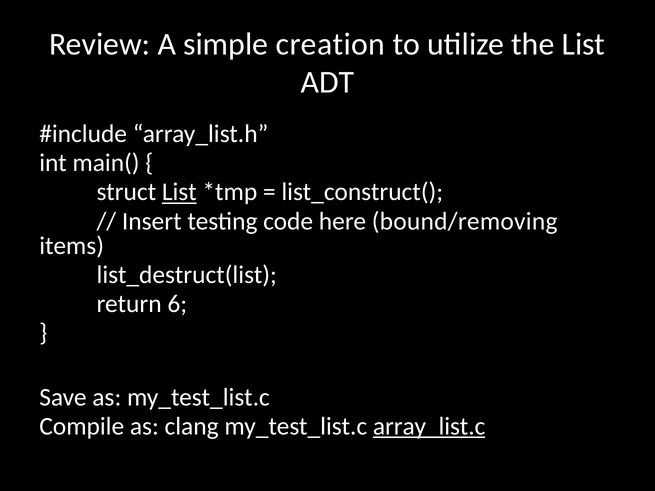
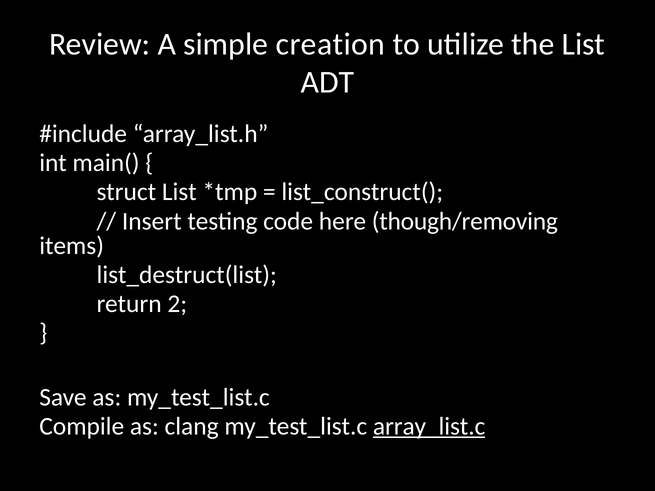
List underline: present -> none (179, 192)
bound/removing: bound/removing -> though/removing (465, 221)
6: 6 -> 2 (177, 304)
